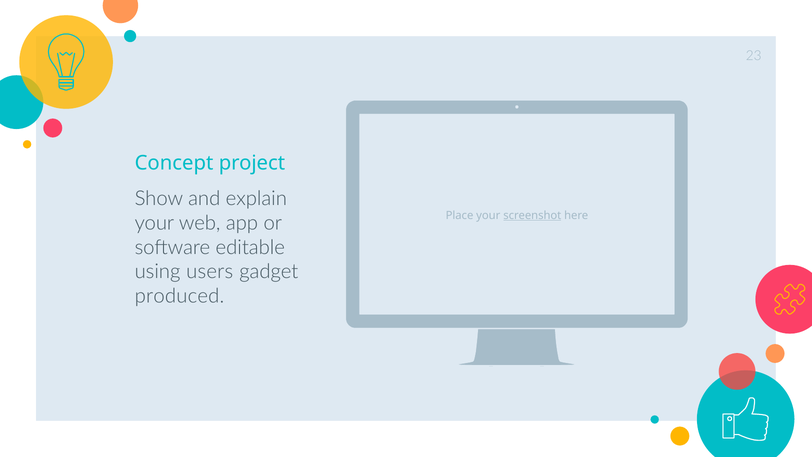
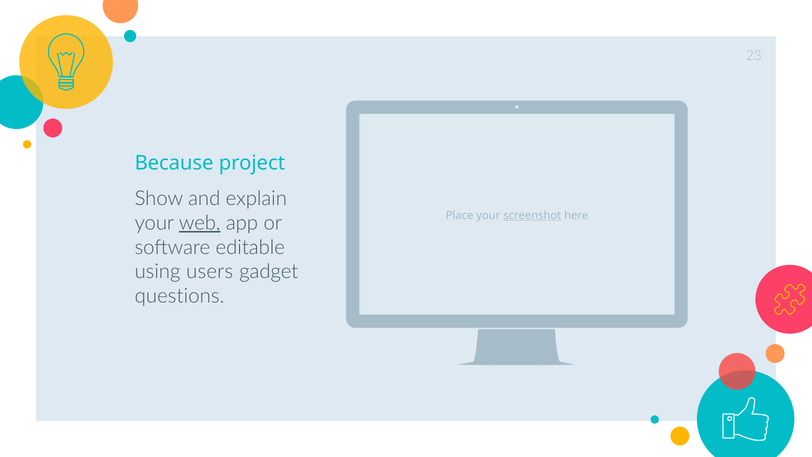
Concept: Concept -> Because (174, 163)
web underline: none -> present (200, 223)
produced: produced -> questions (180, 296)
